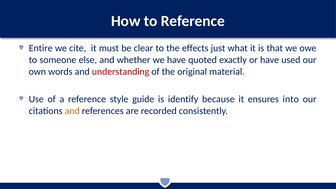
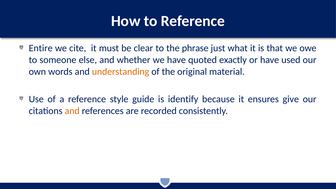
effects: effects -> phrase (195, 48)
understanding colour: red -> orange (121, 72)
into: into -> give (291, 99)
